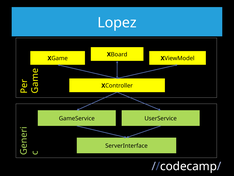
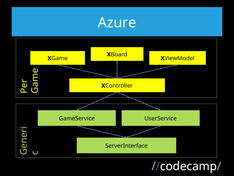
Lopez: Lopez -> Azure (117, 23)
